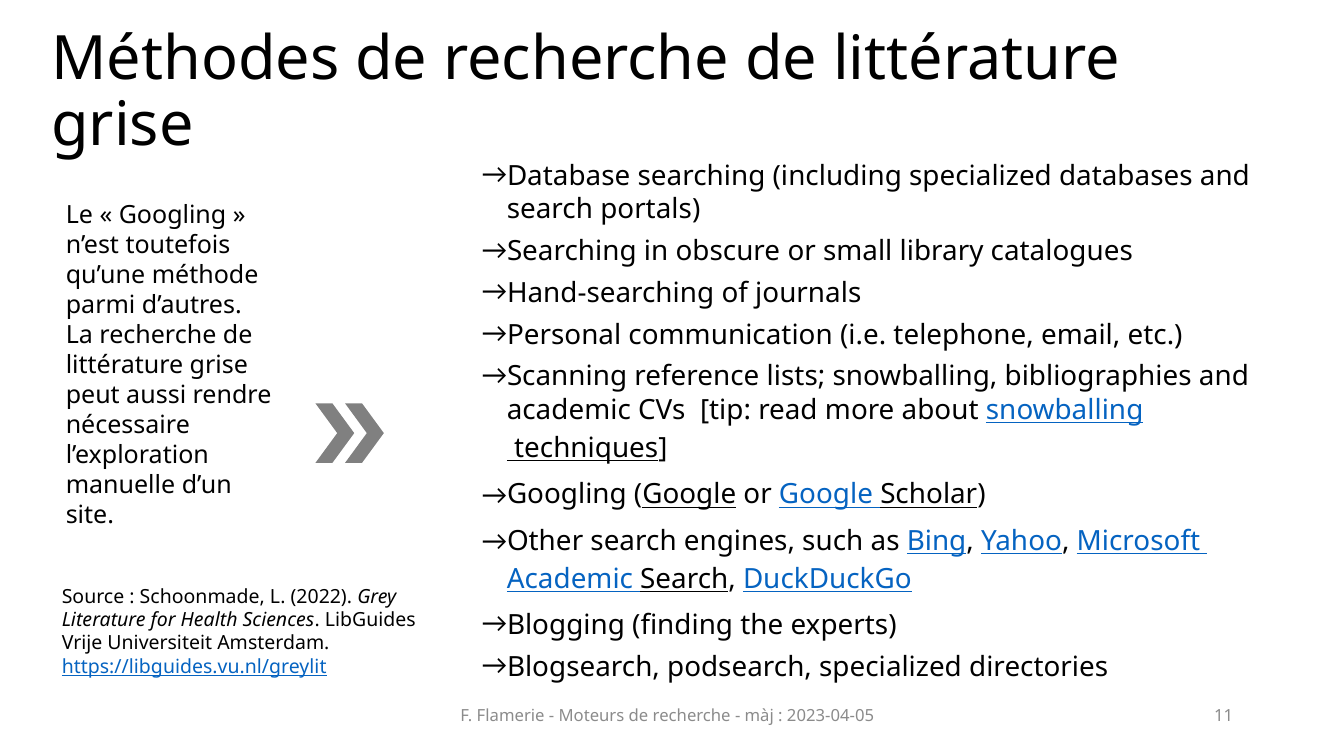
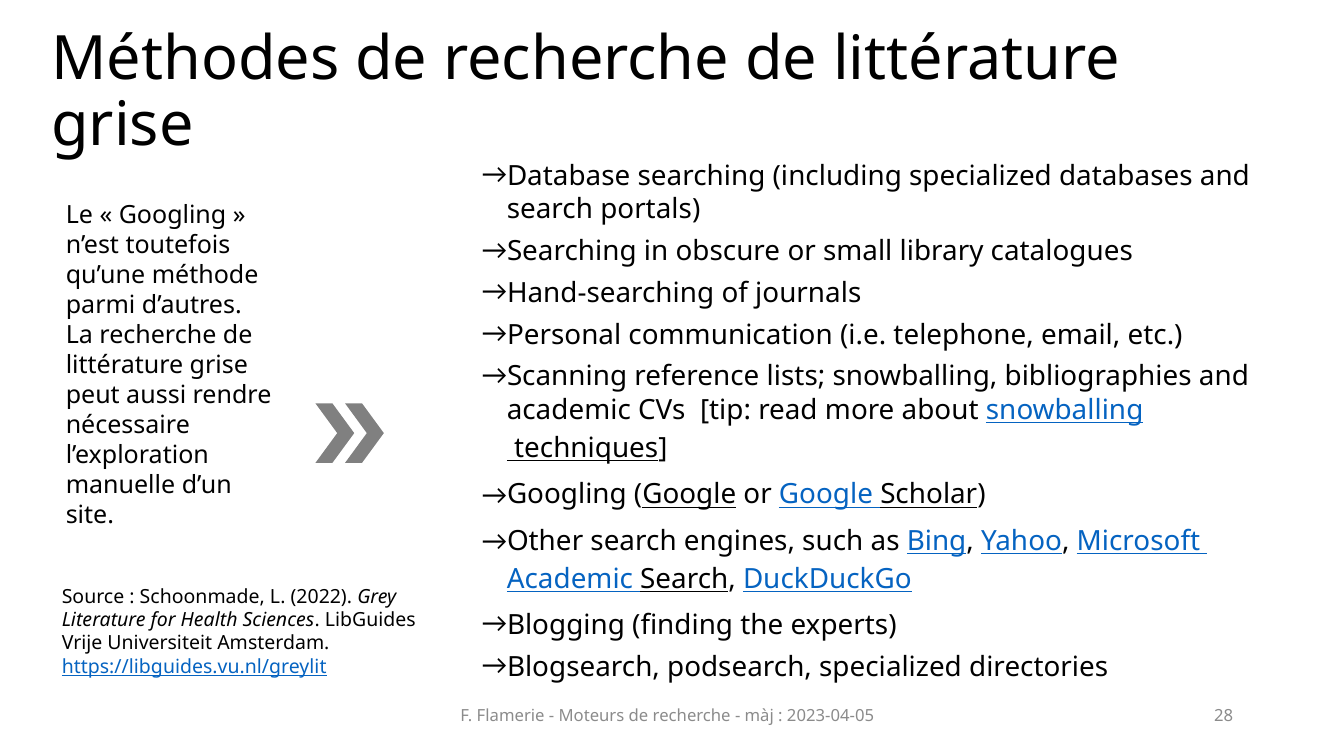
11: 11 -> 28 (1224, 716)
